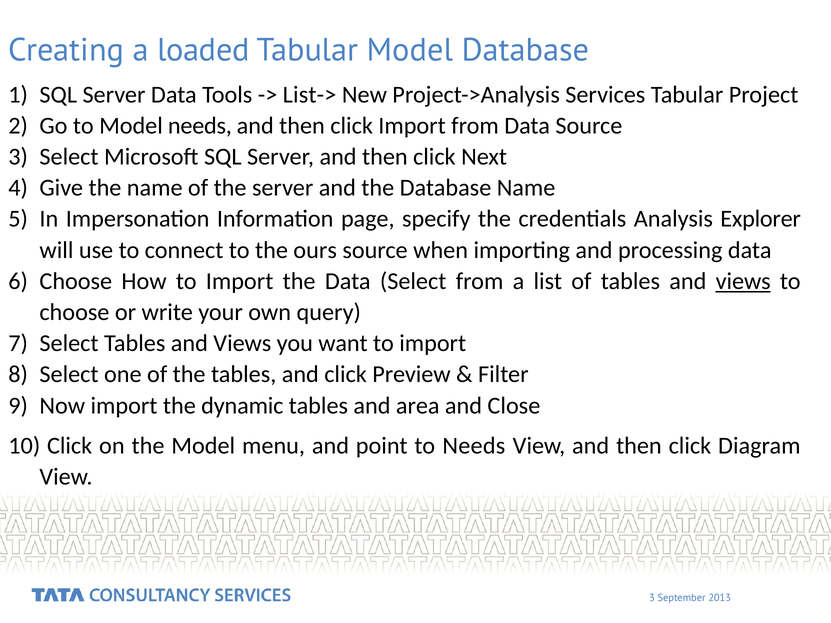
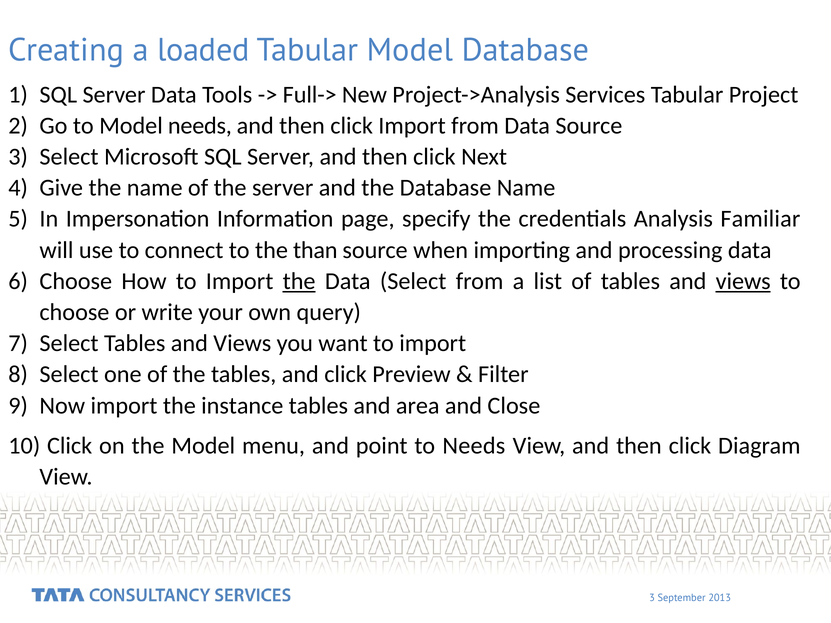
List->: List-> -> Full-> (310, 95)
Explorer: Explorer -> Familiar (760, 219)
ours: ours -> than (315, 250)
the underline: none -> present (299, 281)
dynamic: dynamic -> instance (242, 406)
